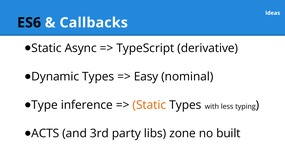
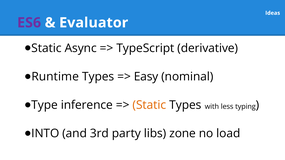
ES6 colour: black -> purple (29, 23)
Callbacks: Callbacks -> Evaluator (94, 23)
Dynamic: Dynamic -> Runtime (55, 77)
ACTS: ACTS -> INTO (45, 134)
built: built -> load (228, 134)
